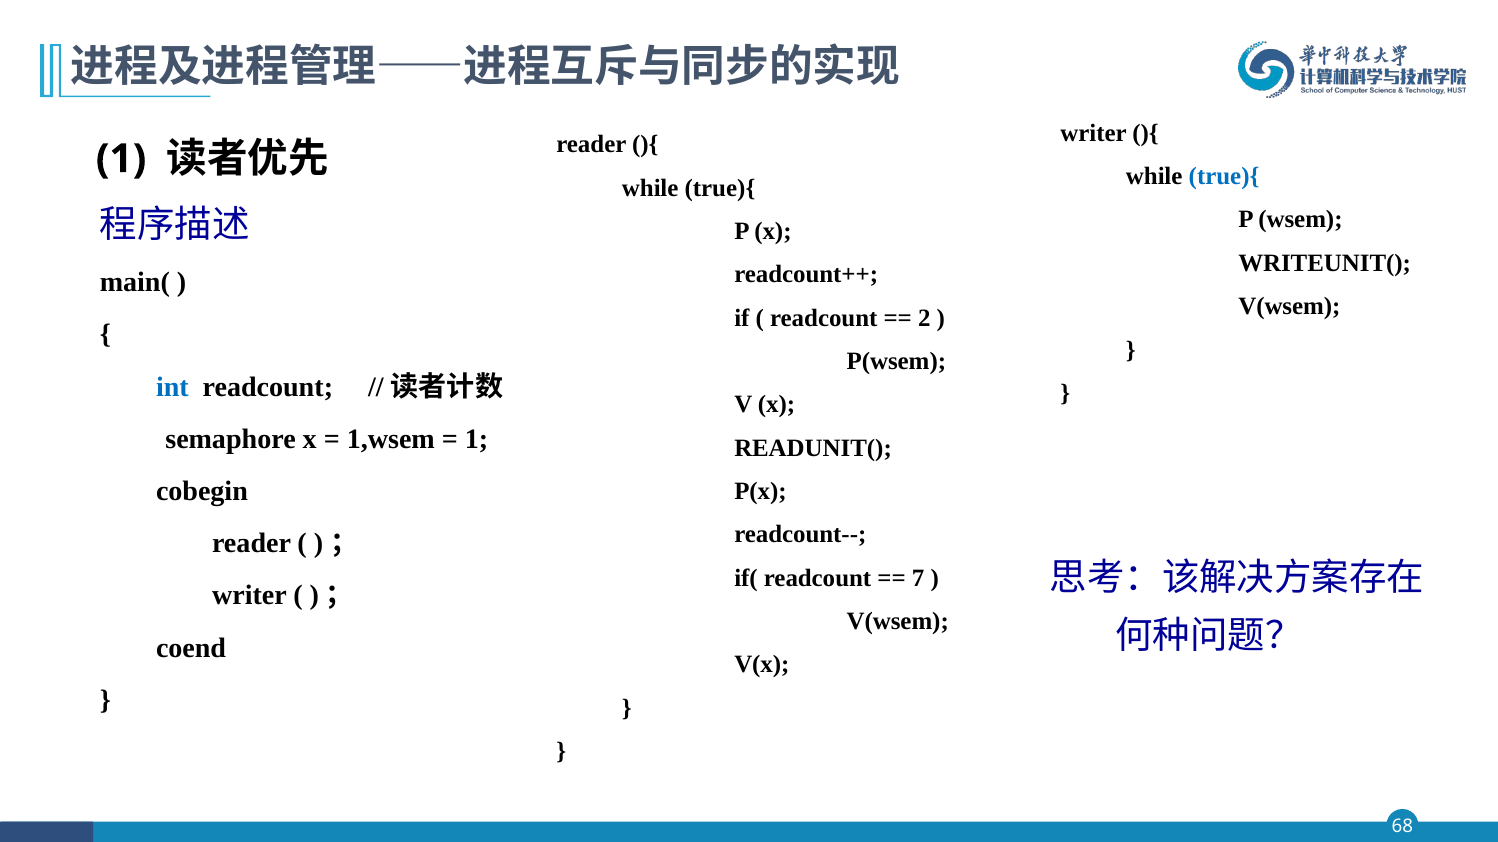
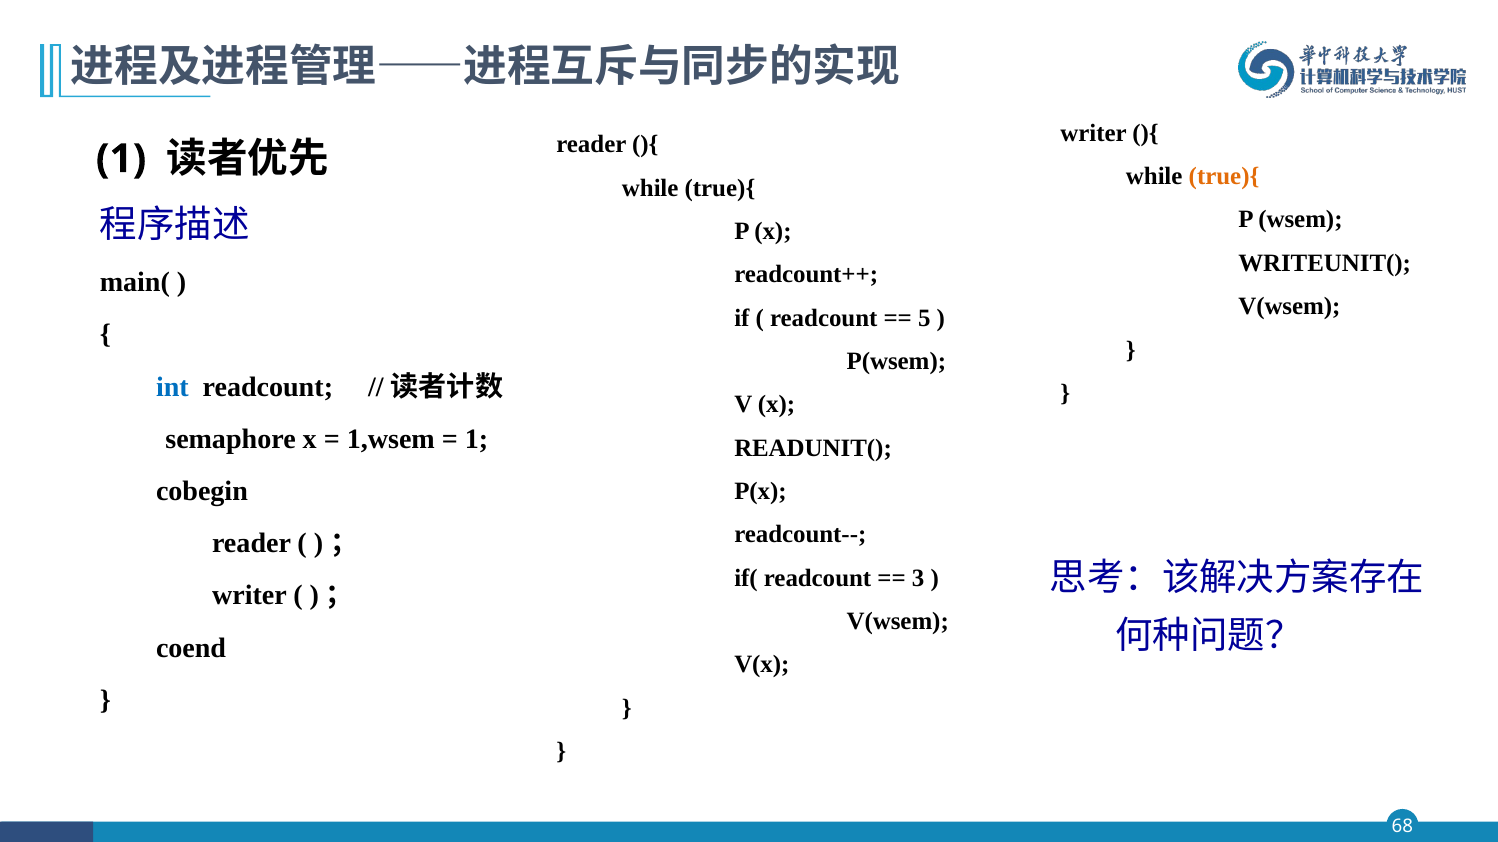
true){ colour: blue -> orange (1224, 177)
2: 2 -> 5 (924, 318)
7: 7 -> 3 (918, 578)
